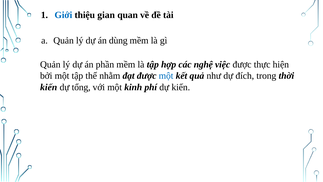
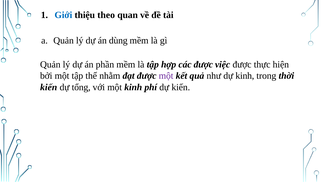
gian: gian -> theo (106, 15)
các nghệ: nghệ -> được (203, 64)
một colour: blue -> purple (166, 76)
dự đích: đích -> kinh (245, 76)
